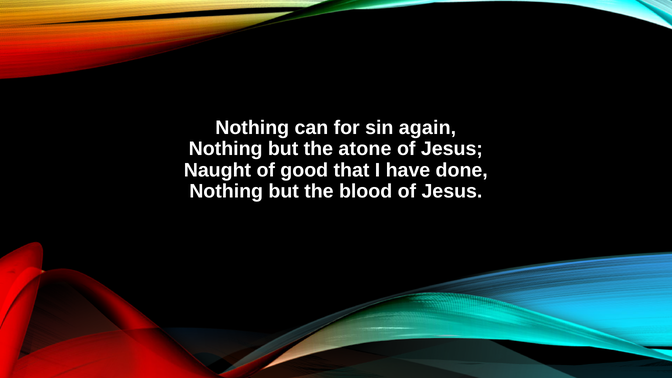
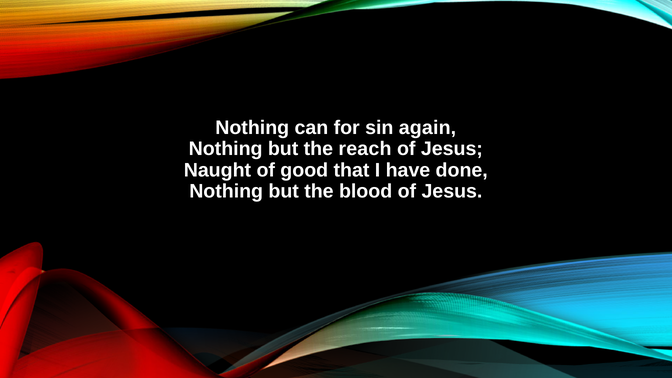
atone: atone -> reach (365, 149)
